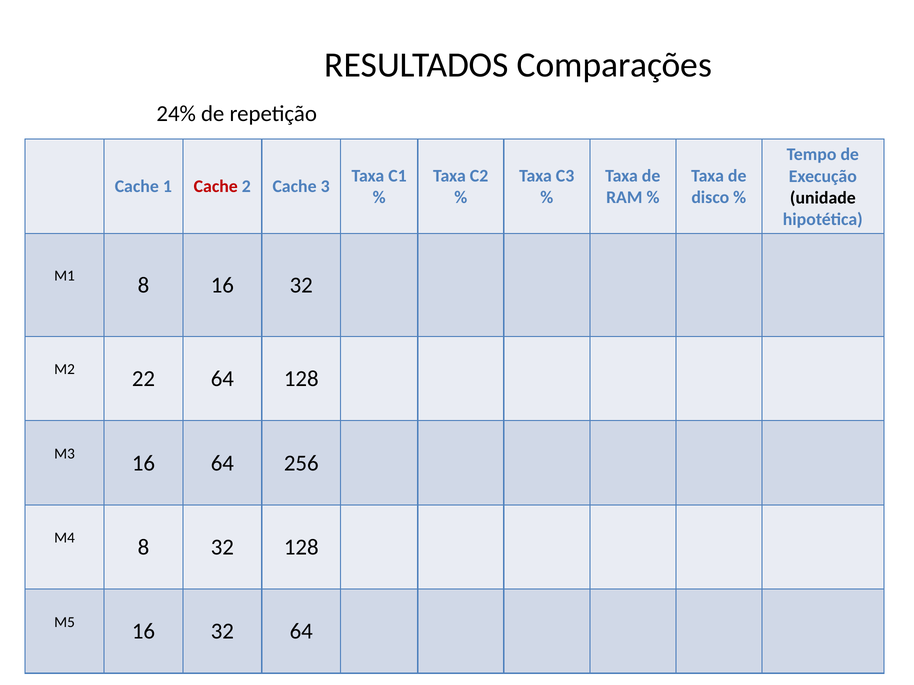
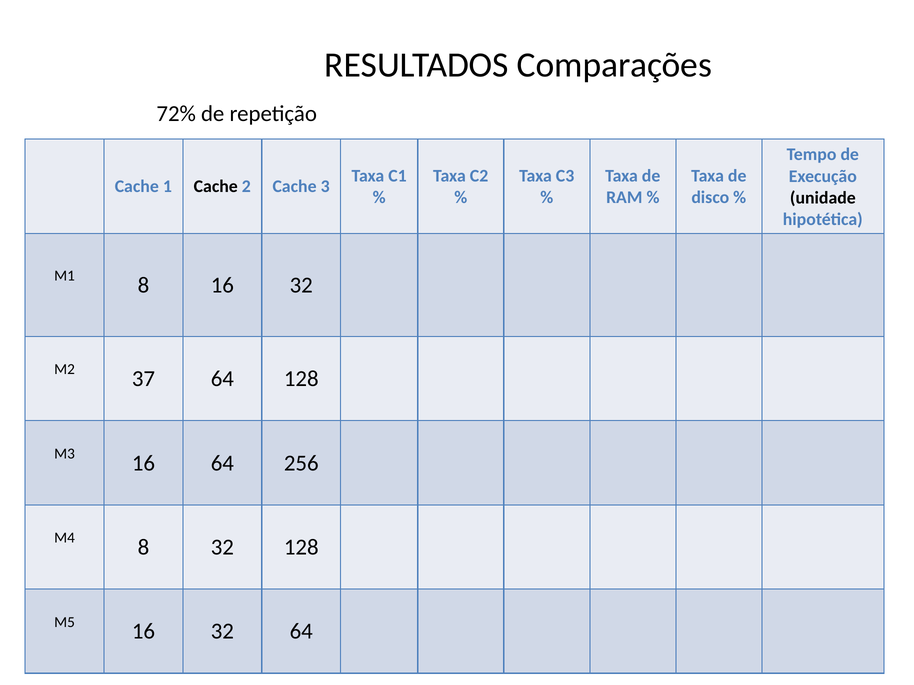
24%: 24% -> 72% (176, 114)
Cache colour: red -> black (216, 187)
22: 22 -> 37 (143, 379)
